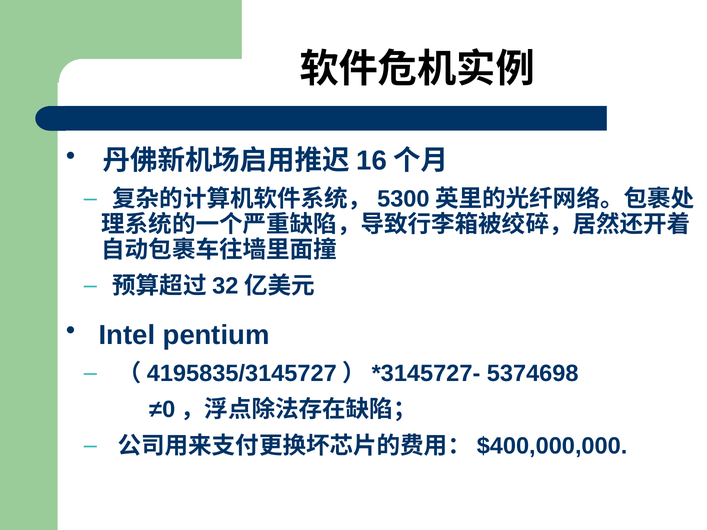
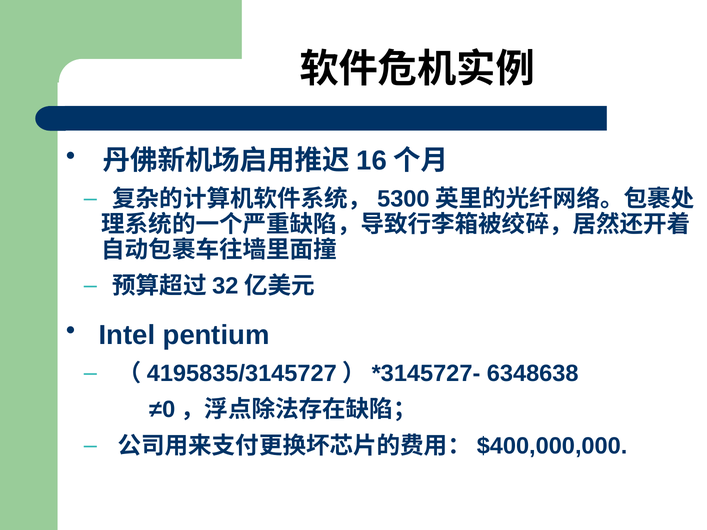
5374698: 5374698 -> 6348638 (533, 374)
